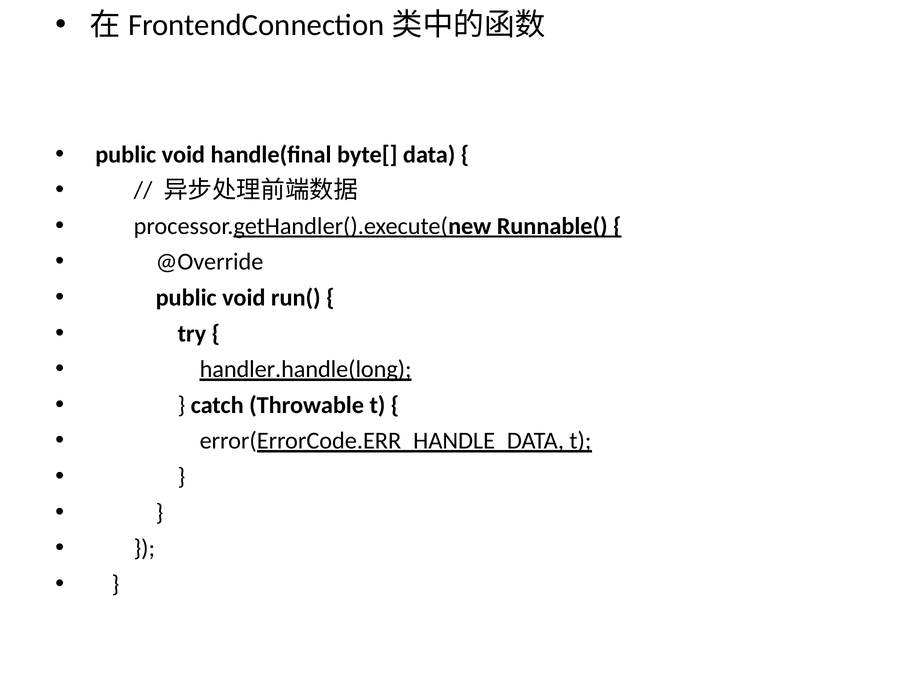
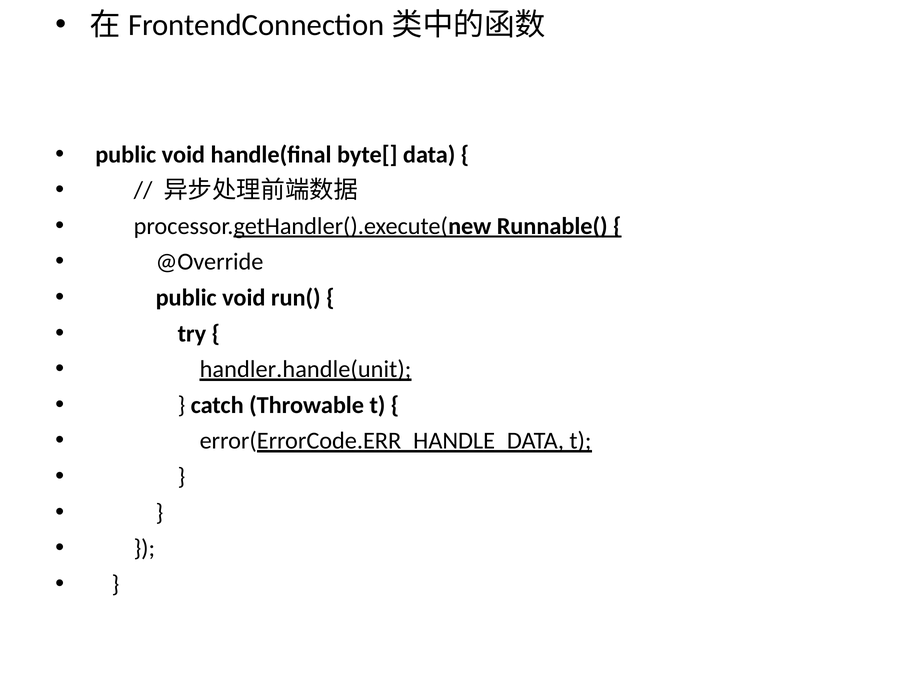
handler.handle(long: handler.handle(long -> handler.handle(unit (306, 370)
